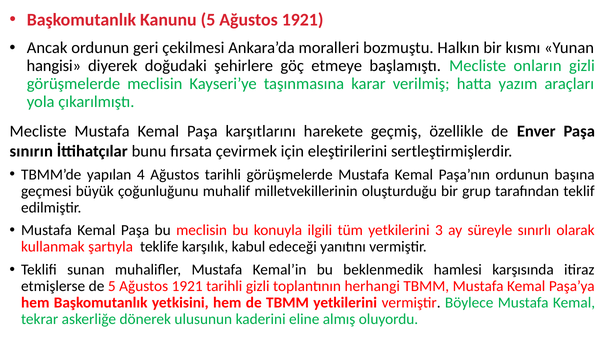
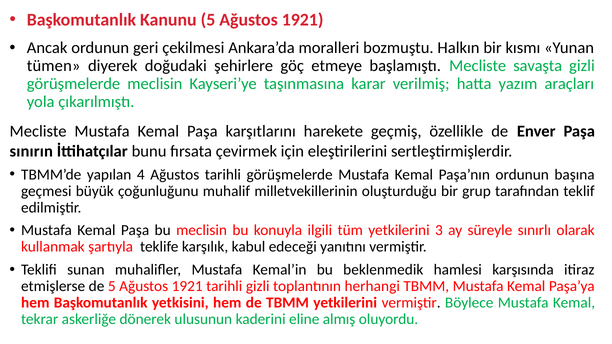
hangisi: hangisi -> tümen (54, 66)
onların: onların -> savaşta (538, 66)
